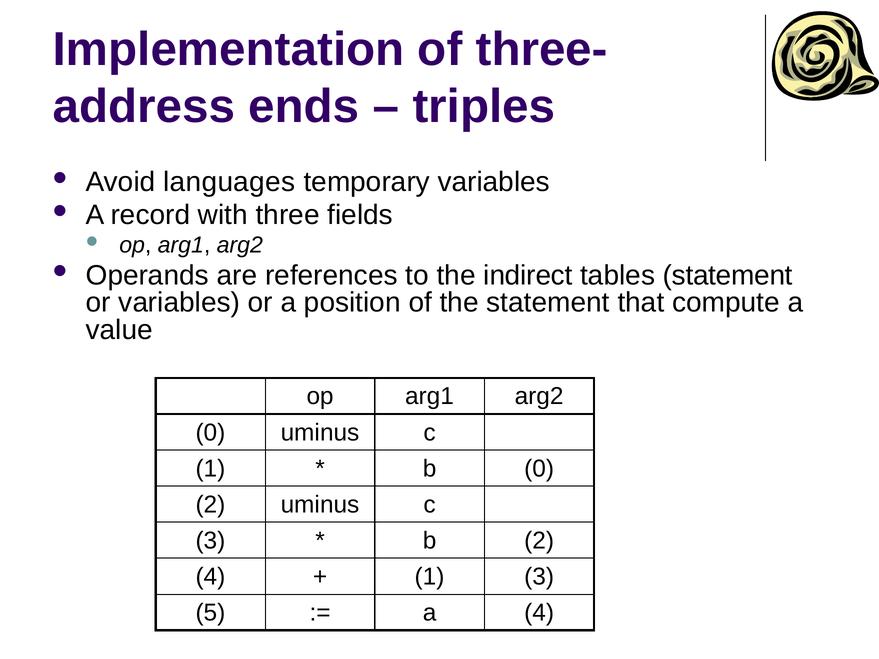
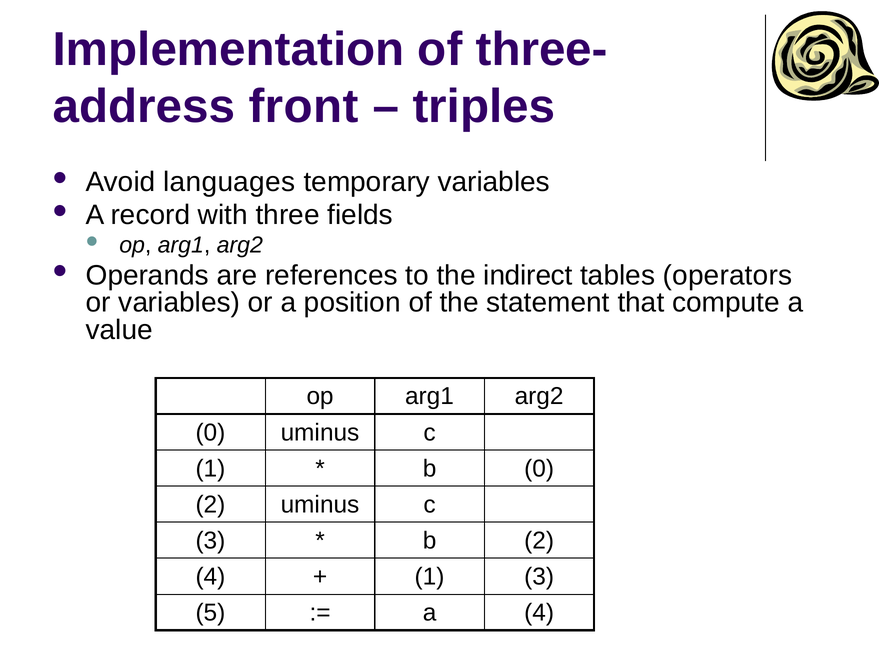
ends: ends -> front (304, 107)
tables statement: statement -> operators (727, 275)
